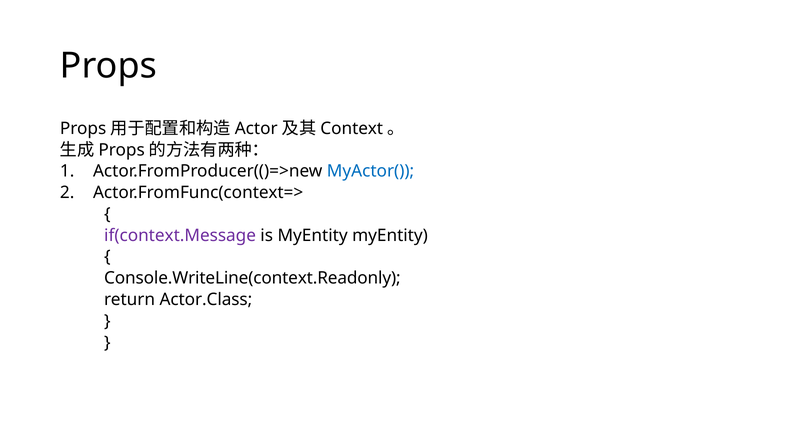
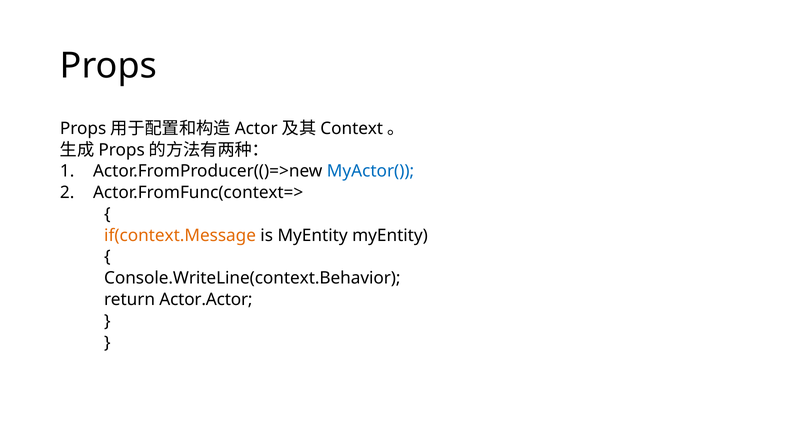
if(context.Message colour: purple -> orange (180, 235)
Console.WriteLine(context.Readonly: Console.WriteLine(context.Readonly -> Console.WriteLine(context.Behavior (252, 278)
Actor.Class: Actor.Class -> Actor.Actor (206, 300)
